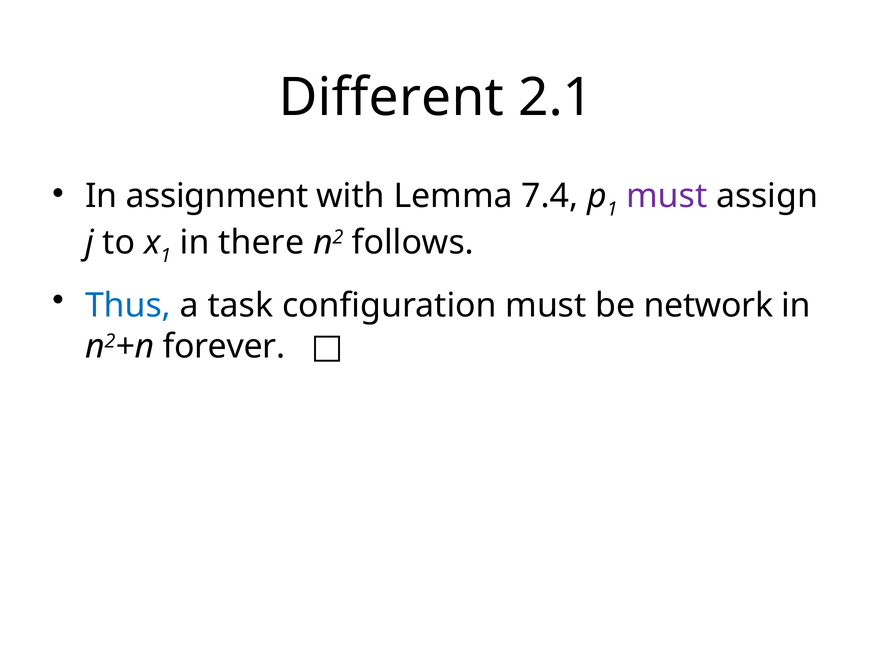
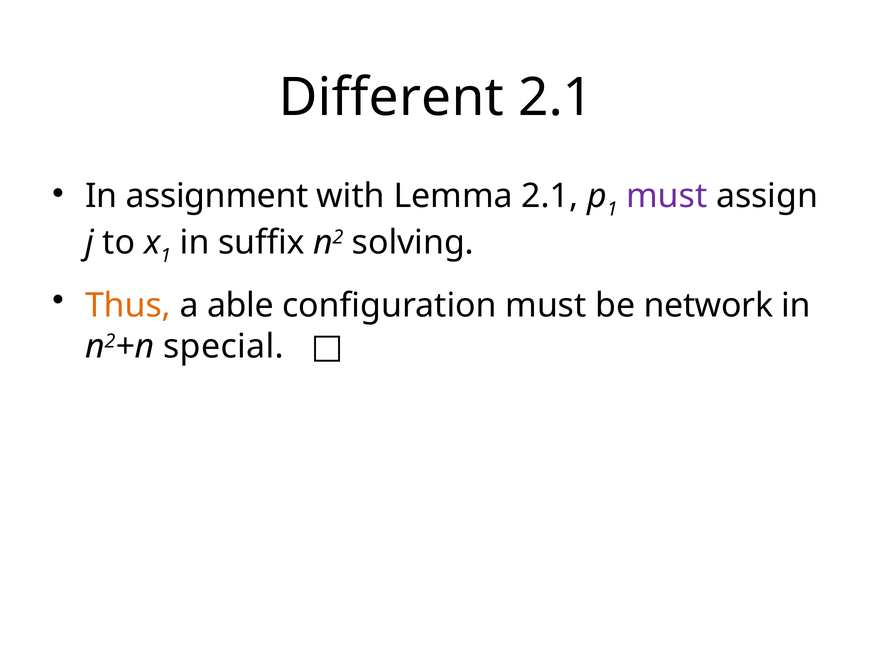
Lemma 7.4: 7.4 -> 2.1 (550, 196)
there: there -> suffix (261, 243)
follows: follows -> solving (413, 243)
Thus colour: blue -> orange (128, 306)
task: task -> able (241, 306)
forever: forever -> special (224, 346)
